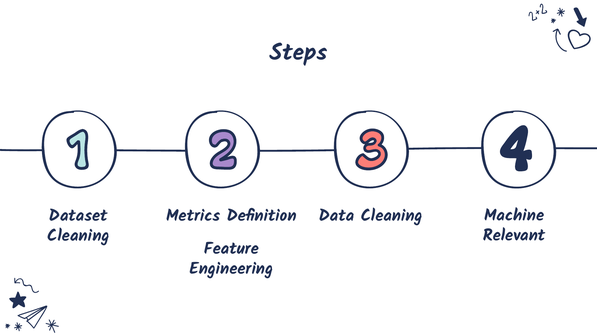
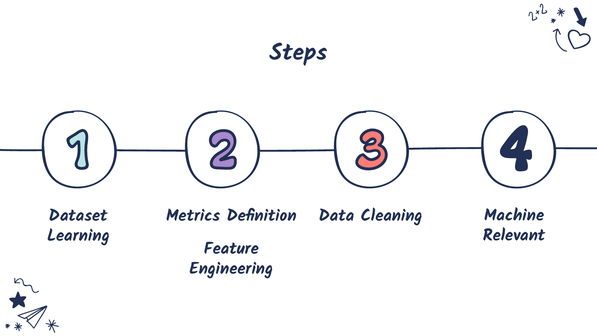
Cleaning: Cleaning -> Learning (78, 235)
